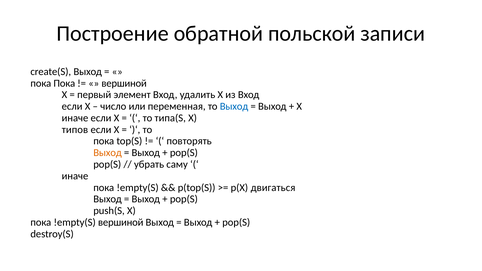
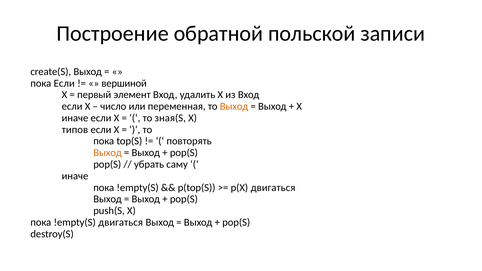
пока Пока: Пока -> Если (64, 83)
Выход colour: blue -> orange (234, 106)
типа(S: типа(S -> зная(S (170, 118)
!empty(S вершиной: вершиной -> двигаться (121, 222)
